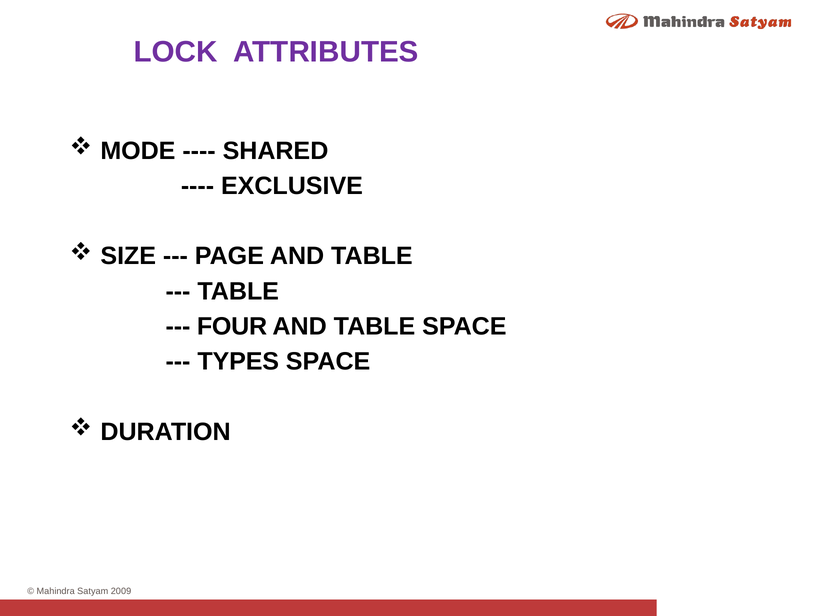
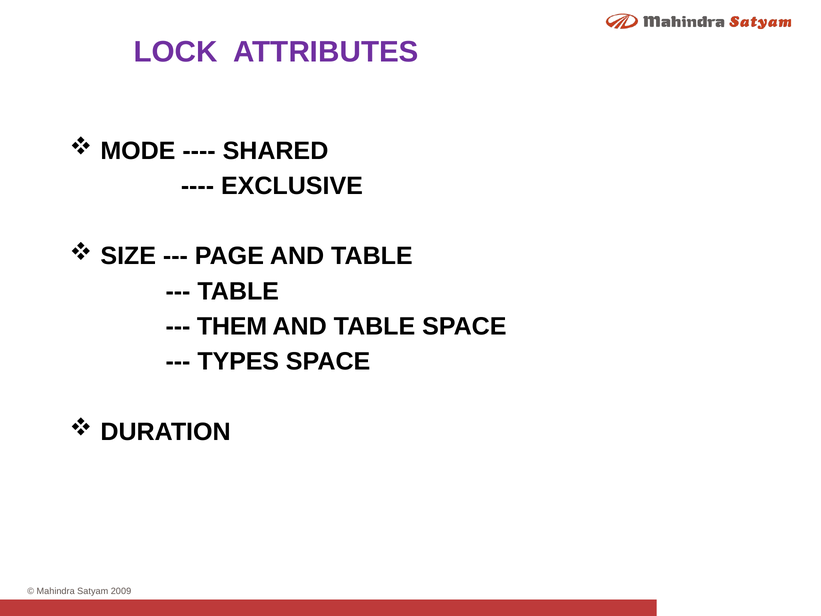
FOUR: FOUR -> THEM (232, 326)
